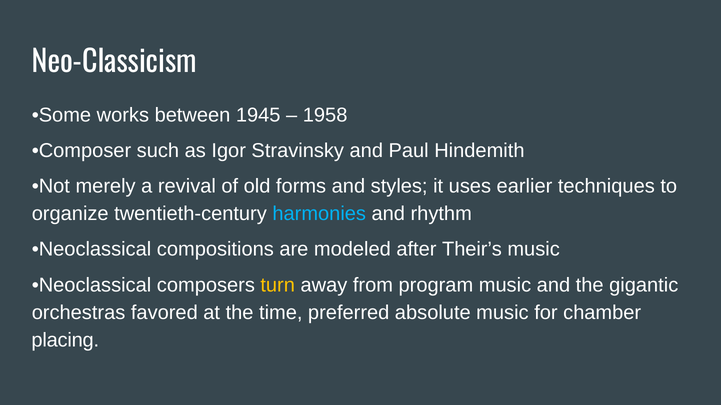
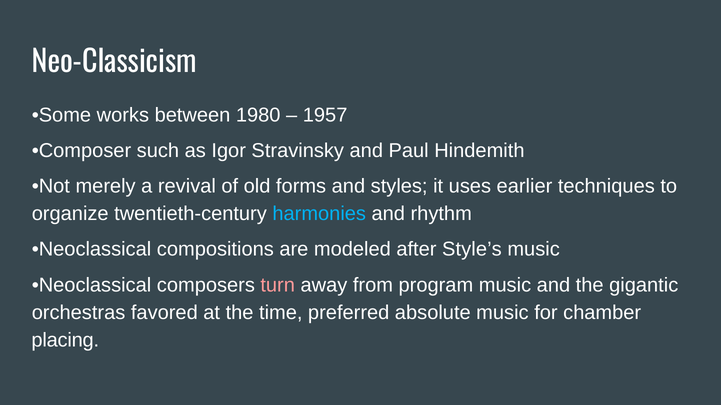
1945: 1945 -> 1980 (258, 115)
1958: 1958 -> 1957 (325, 115)
Their’s: Their’s -> Style’s (472, 250)
turn colour: yellow -> pink (278, 285)
